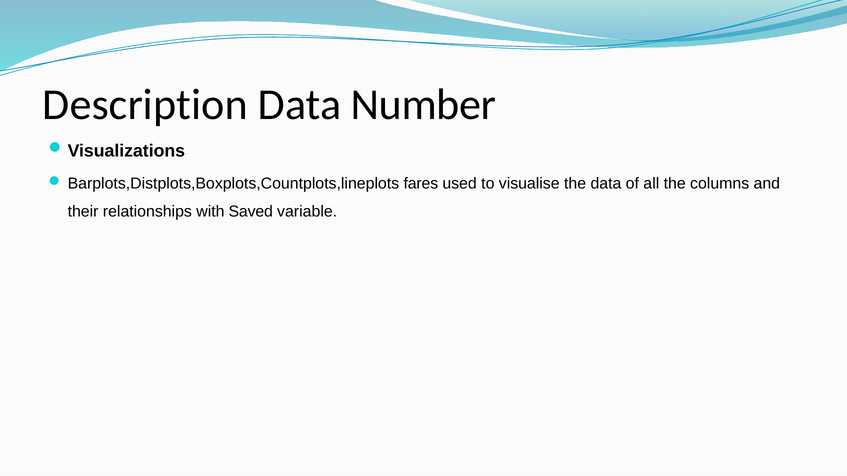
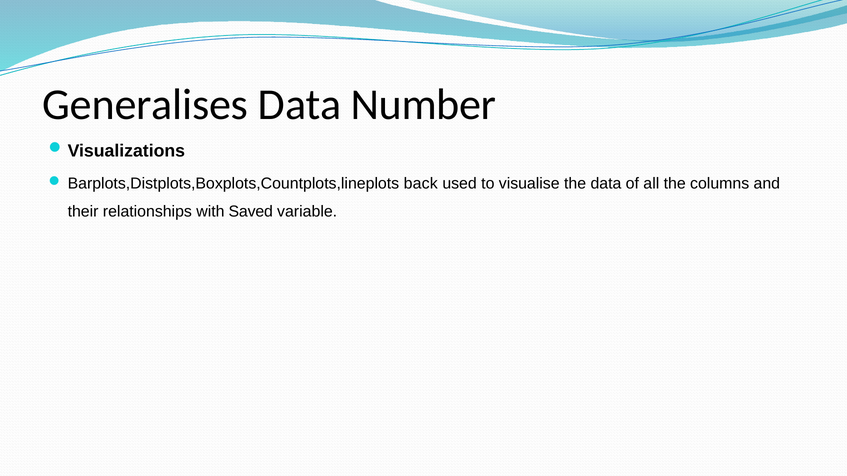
Description: Description -> Generalises (145, 105)
fares: fares -> back (421, 184)
